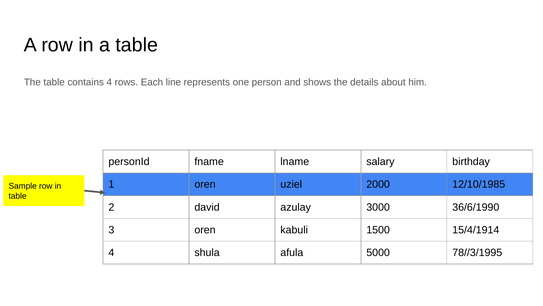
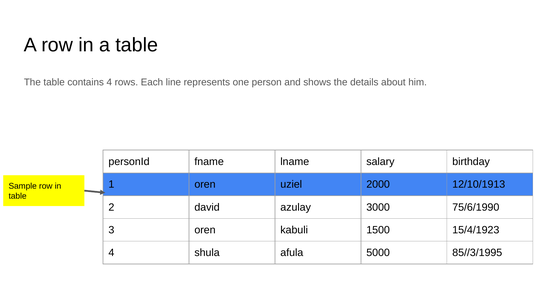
12/10/1985: 12/10/1985 -> 12/10/1913 (479, 184)
36/6/1990: 36/6/1990 -> 75/6/1990 (476, 207)
15/4/1914: 15/4/1914 -> 15/4/1923 (476, 230)
78//3/1995: 78//3/1995 -> 85//3/1995 (477, 252)
